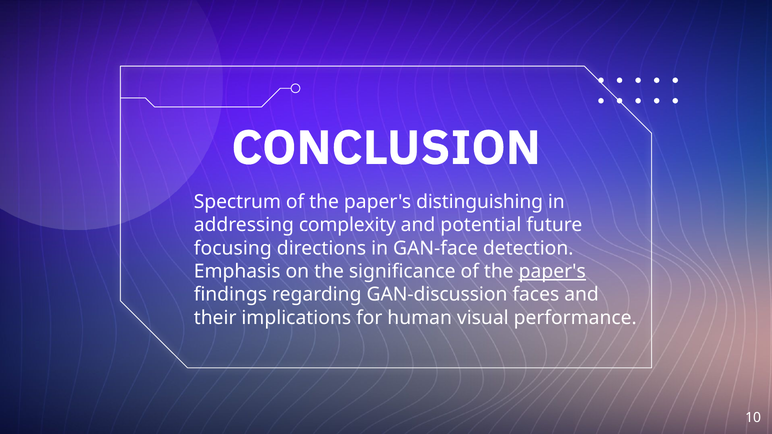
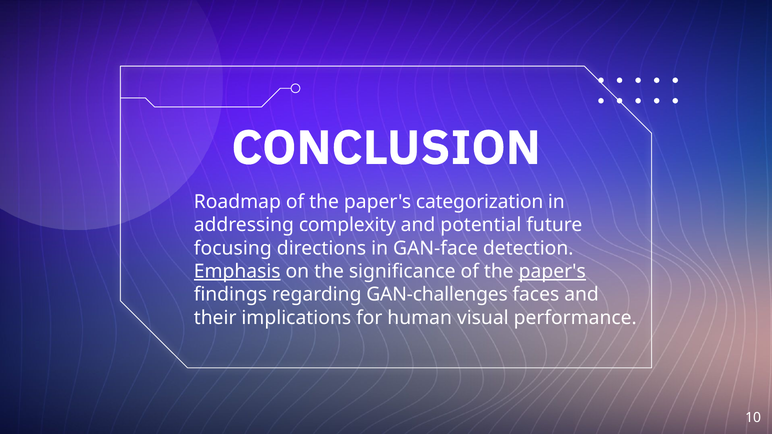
Spectrum: Spectrum -> Roadmap (237, 202)
distinguishing: distinguishing -> categorization (480, 202)
Emphasis underline: none -> present (237, 272)
GAN-discussion: GAN-discussion -> GAN-challenges (437, 295)
